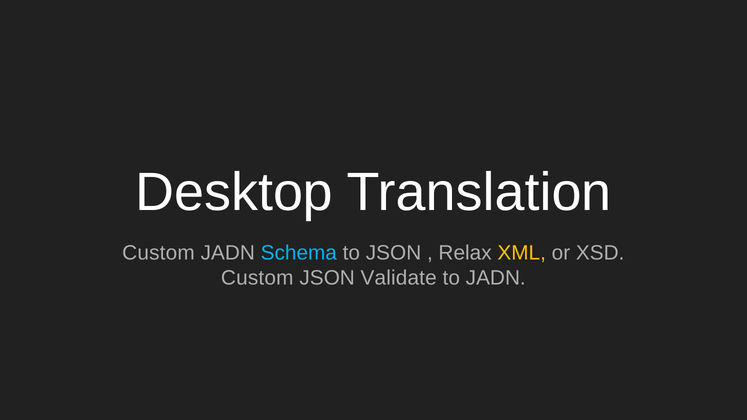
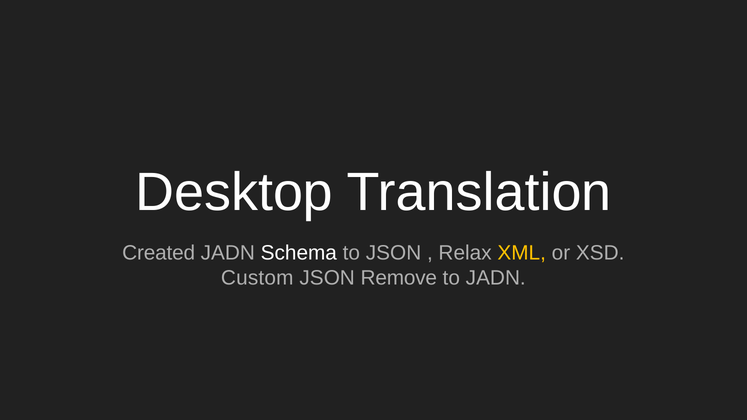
Custom: Custom -> Created (159, 253)
Schema colour: light blue -> white (299, 253)
Validate: Validate -> Remove (399, 278)
